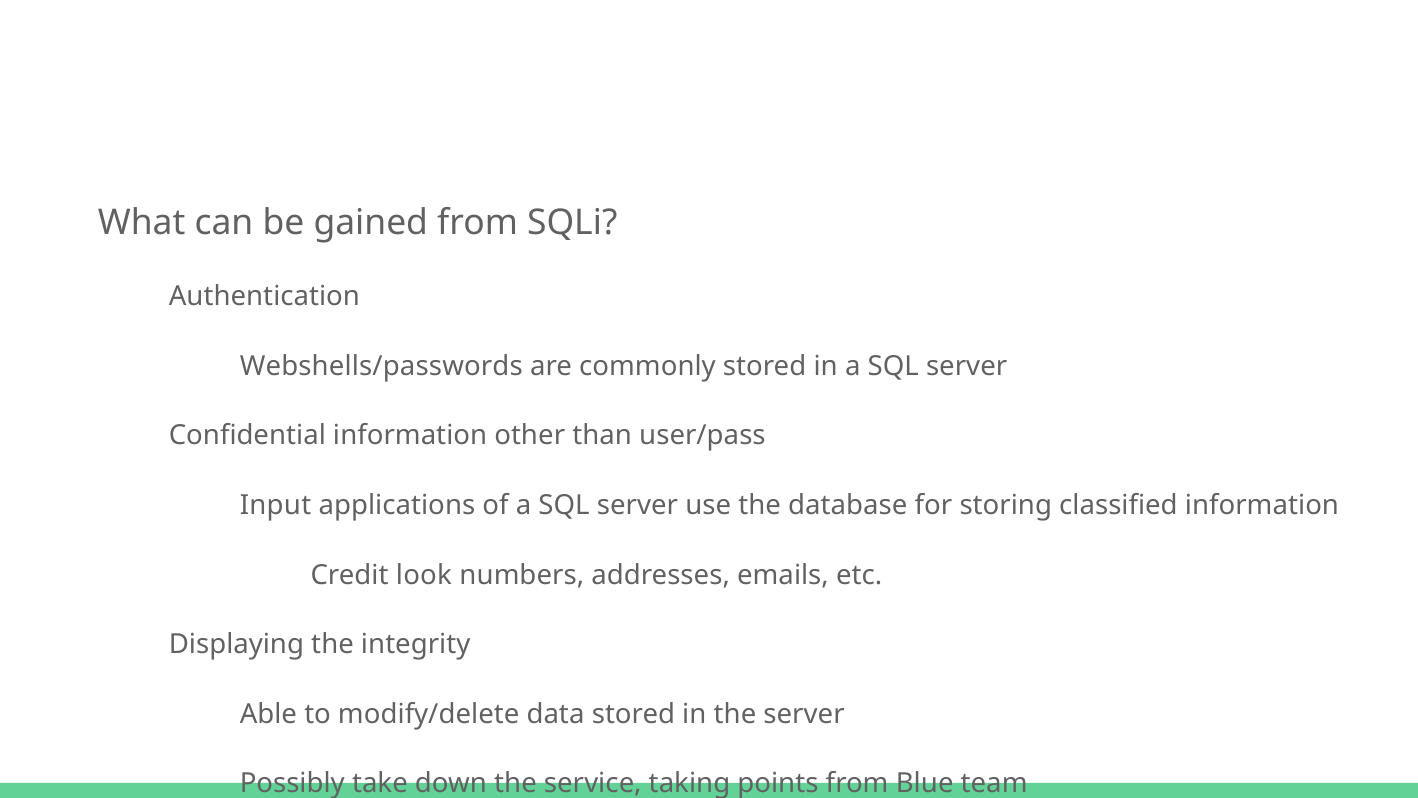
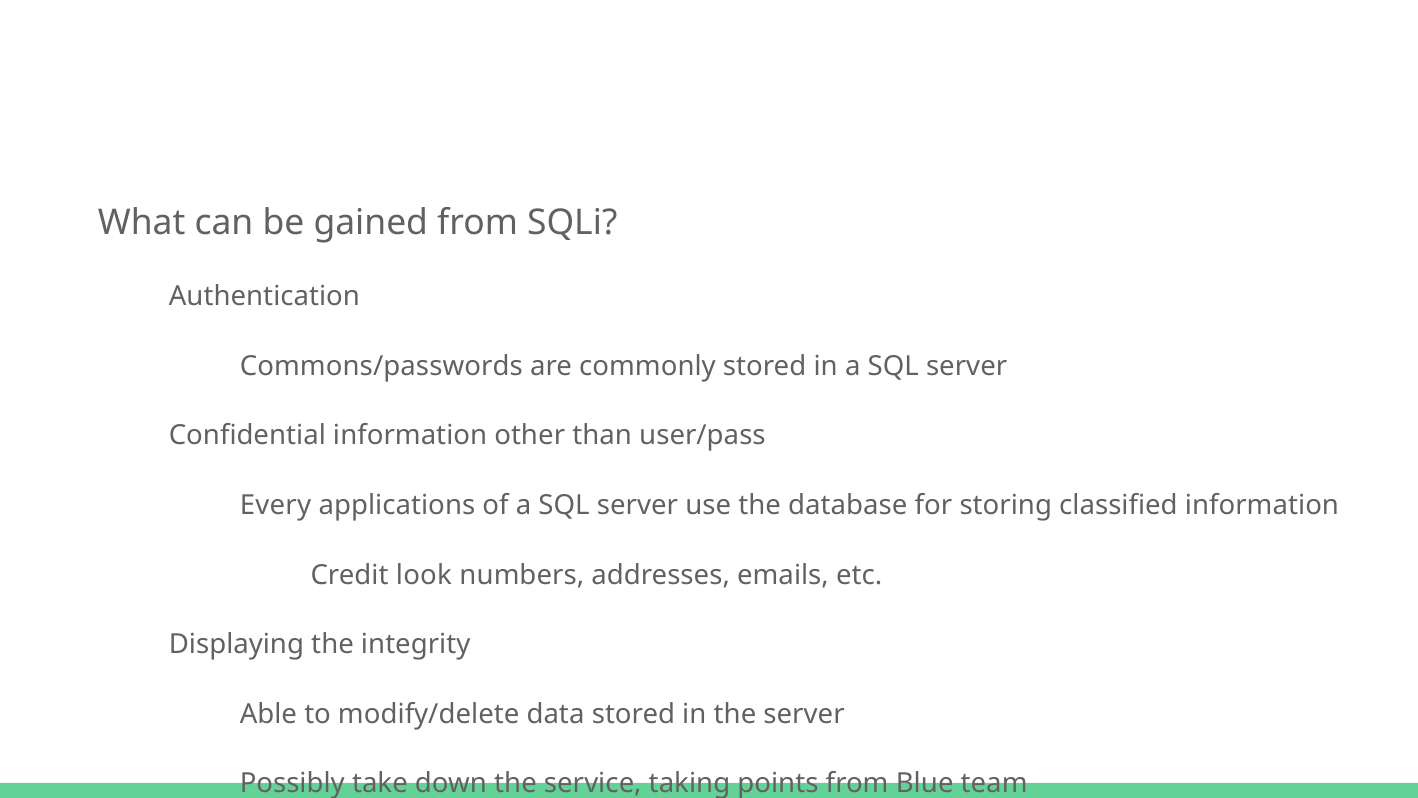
Webshells/passwords: Webshells/passwords -> Commons/passwords (381, 366)
Input: Input -> Every (275, 505)
